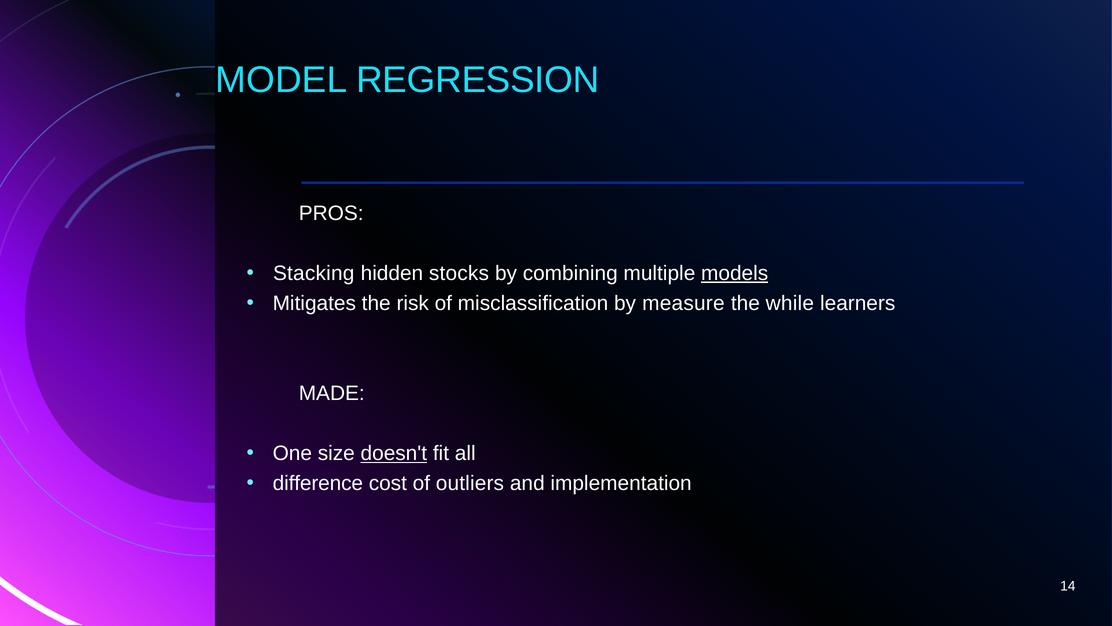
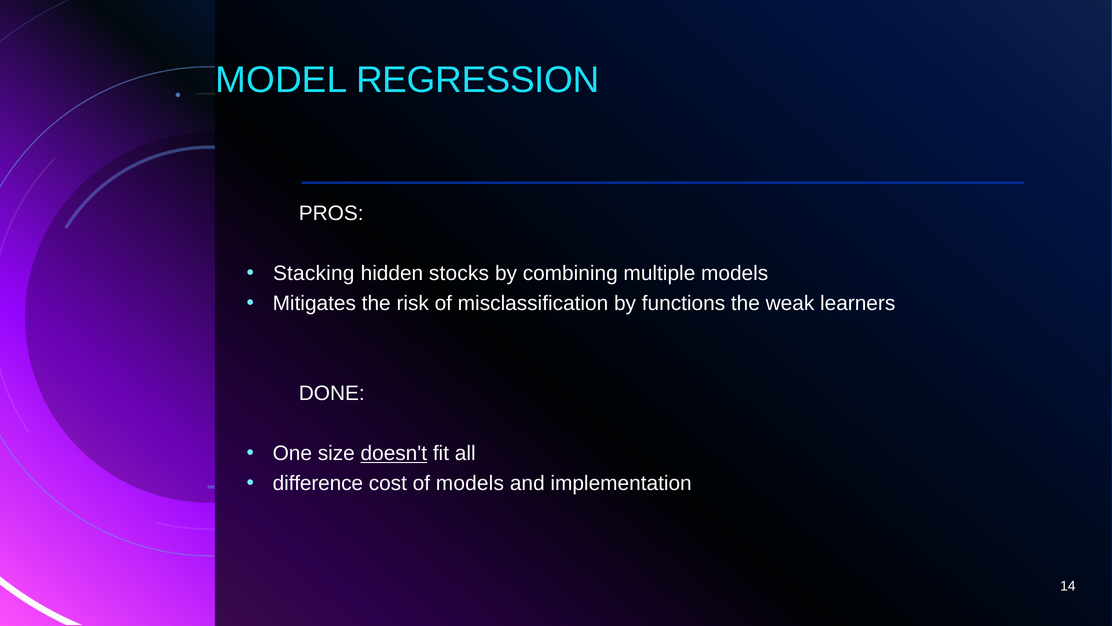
models underline: present -> none (735, 273)
measure: measure -> functions (684, 303)
while: while -> weak (790, 303)
MADE: MADE -> DONE (332, 393)
of outliers: outliers -> models (470, 483)
